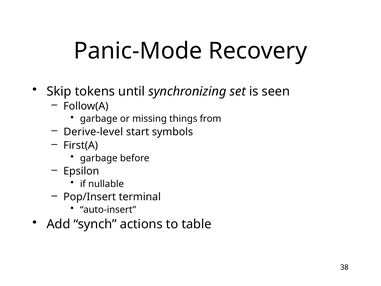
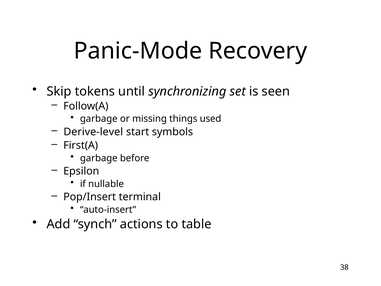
from: from -> used (211, 119)
